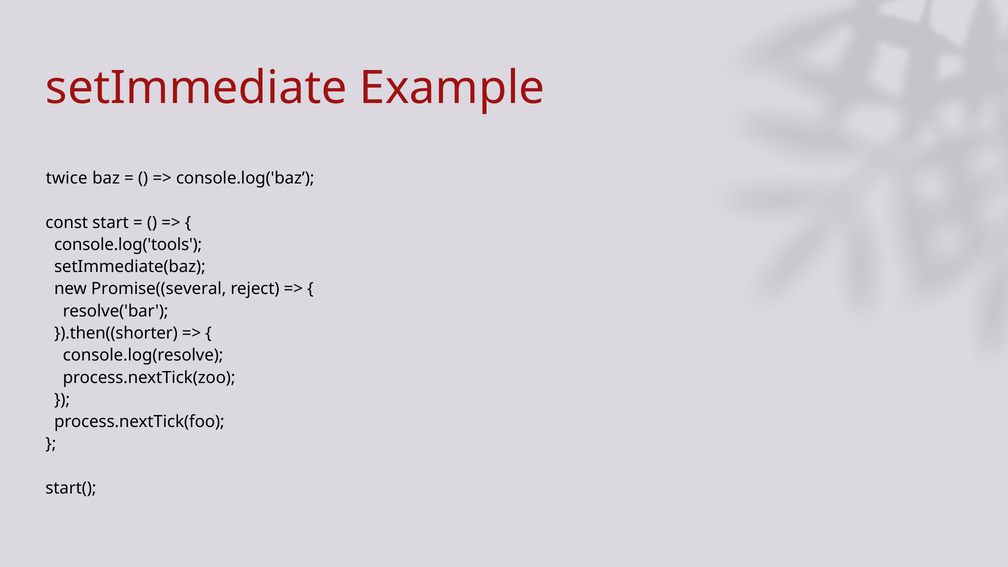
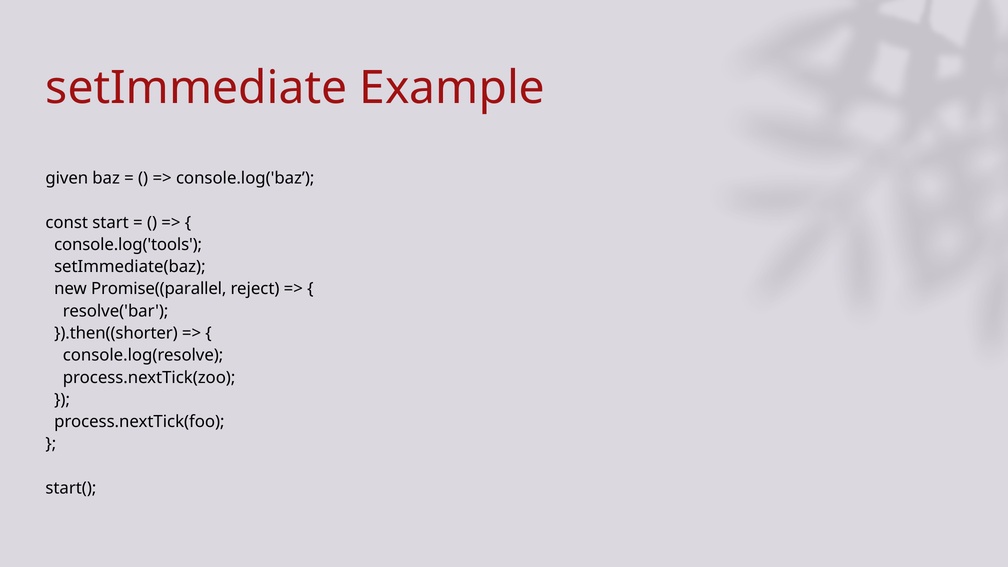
twice: twice -> given (67, 178)
Promise((several: Promise((several -> Promise((parallel (159, 289)
